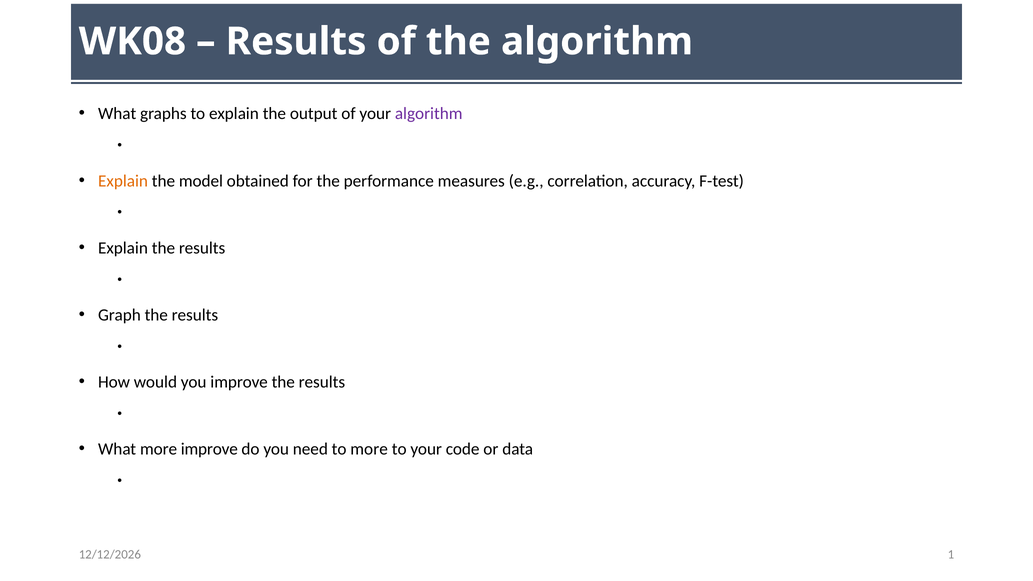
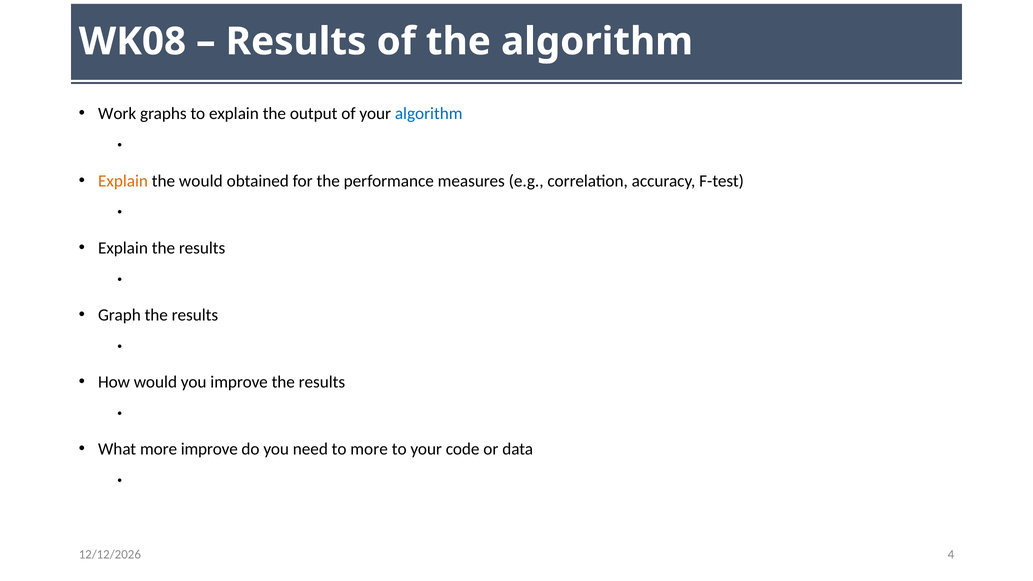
What: What -> Work (117, 114)
algorithm colour: purple -> blue (429, 114)
the model: model -> would (201, 181)
1: 1 -> 4 (951, 555)
